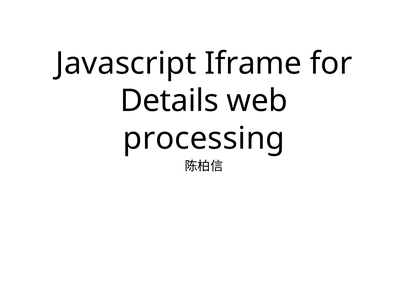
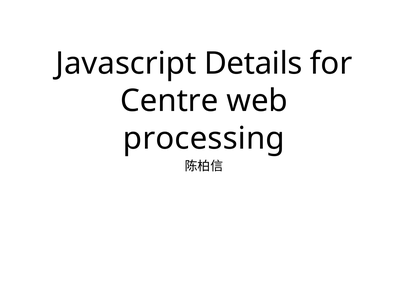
Iframe: Iframe -> Details (253, 63)
Details: Details -> Centre (169, 101)
